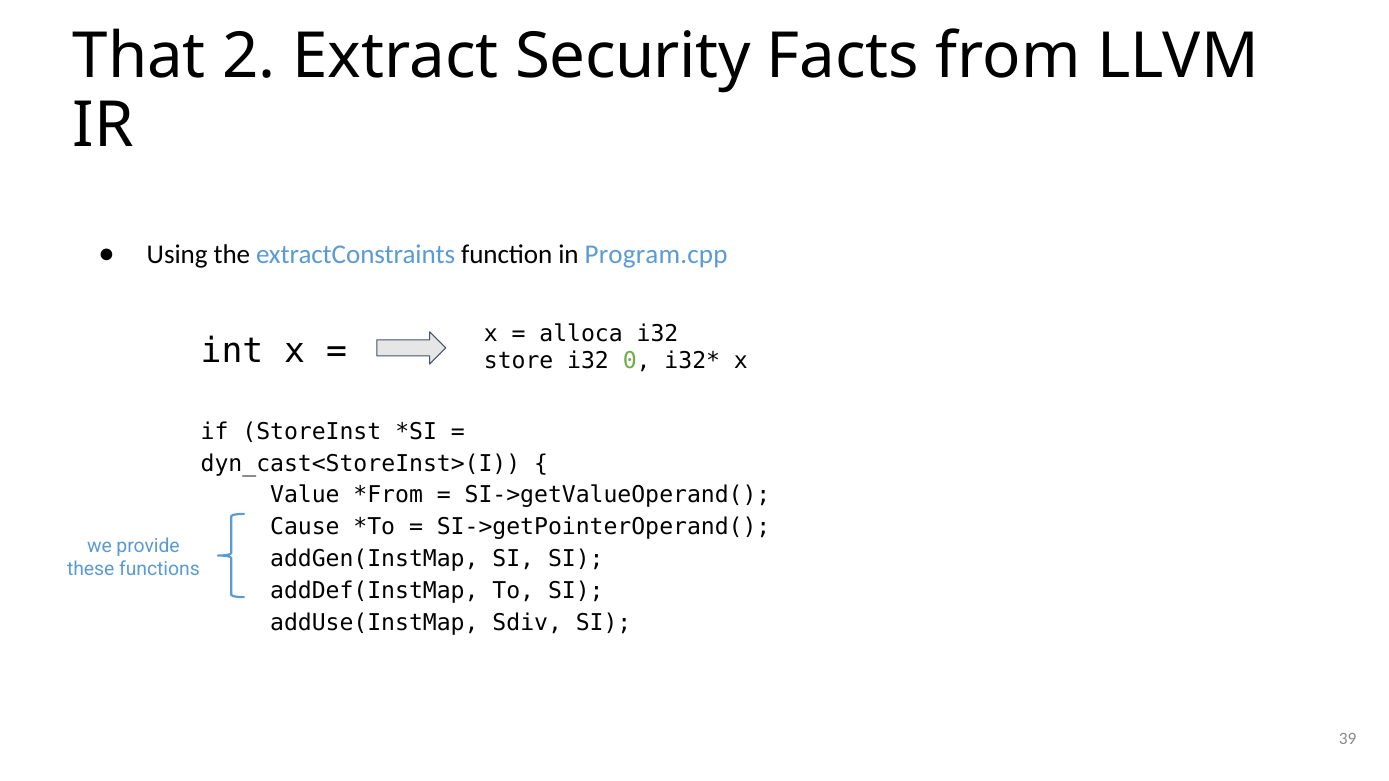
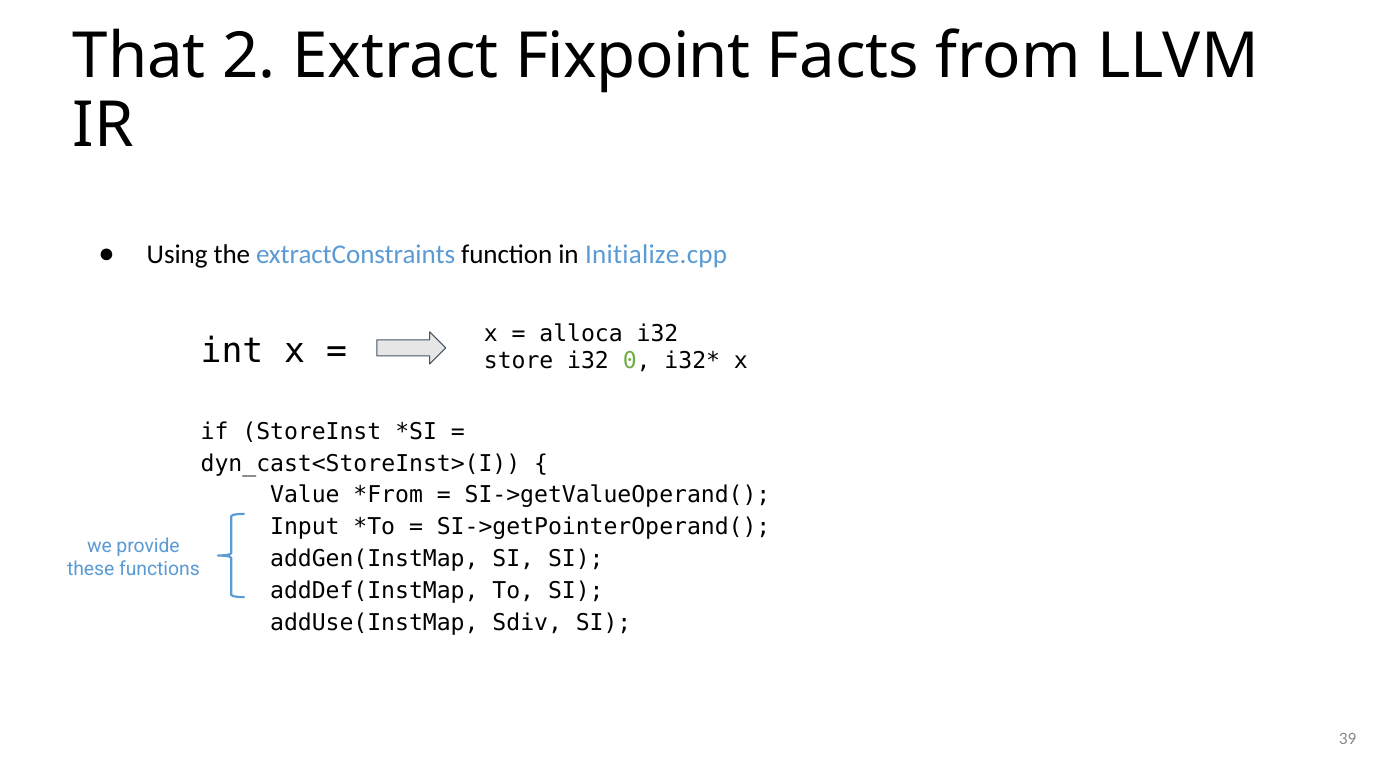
Security: Security -> Fixpoint (633, 56)
Program.cpp: Program.cpp -> Initialize.cpp (656, 255)
Cause: Cause -> Input (305, 527)
